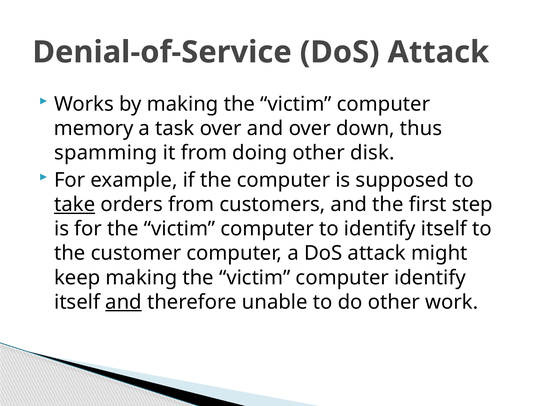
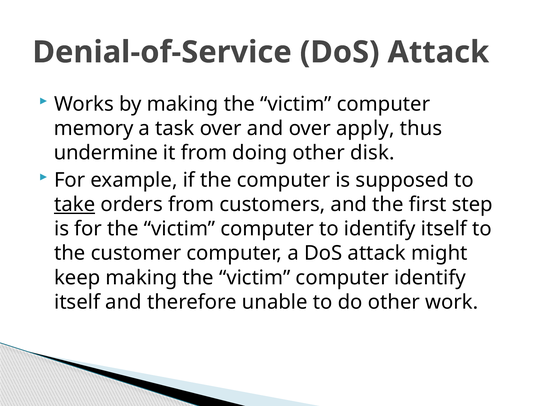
down: down -> apply (365, 129)
spamming: spamming -> undermine (106, 153)
and underline: present -> none (124, 302)
